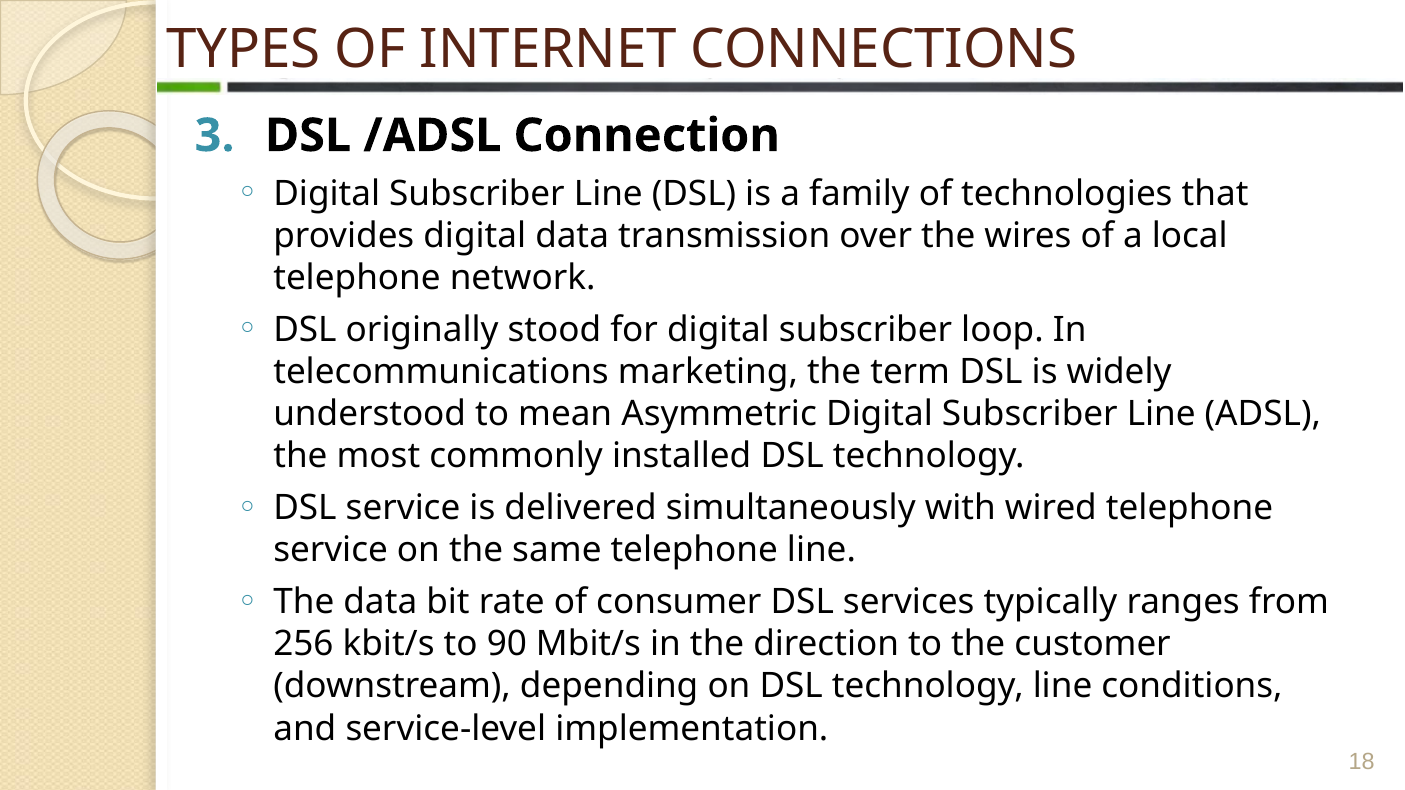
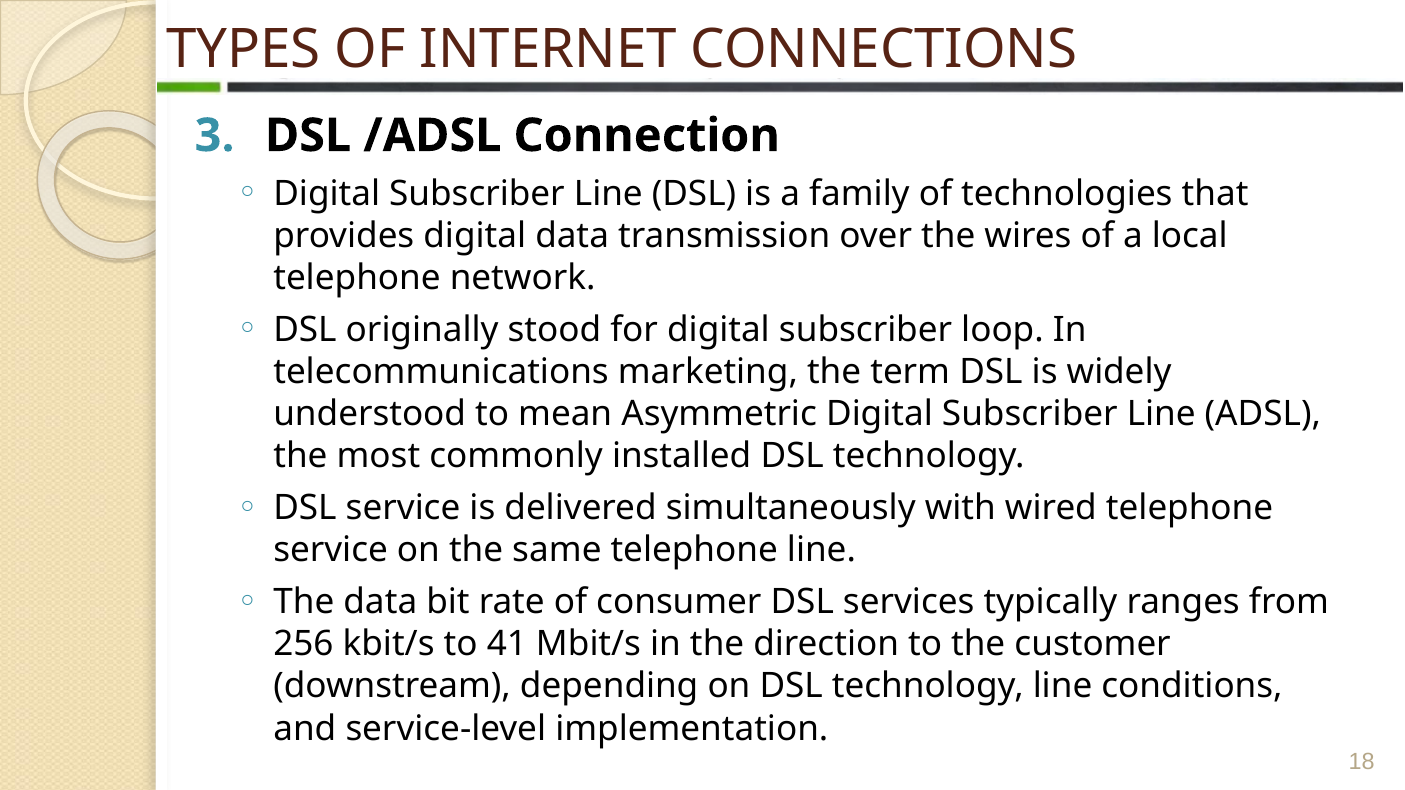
90: 90 -> 41 (507, 644)
